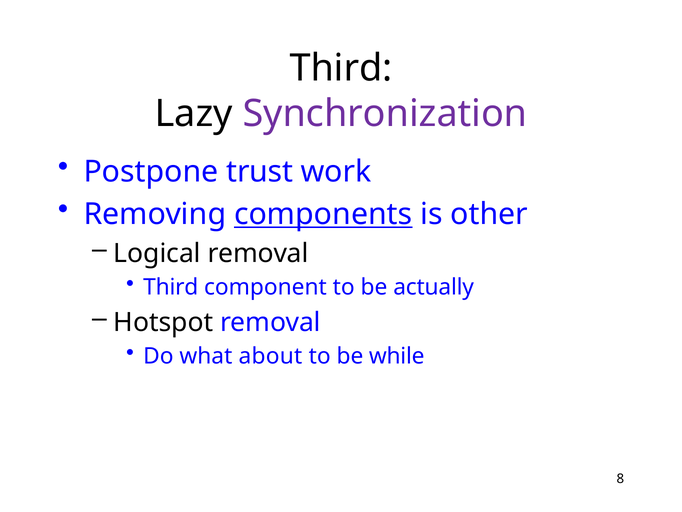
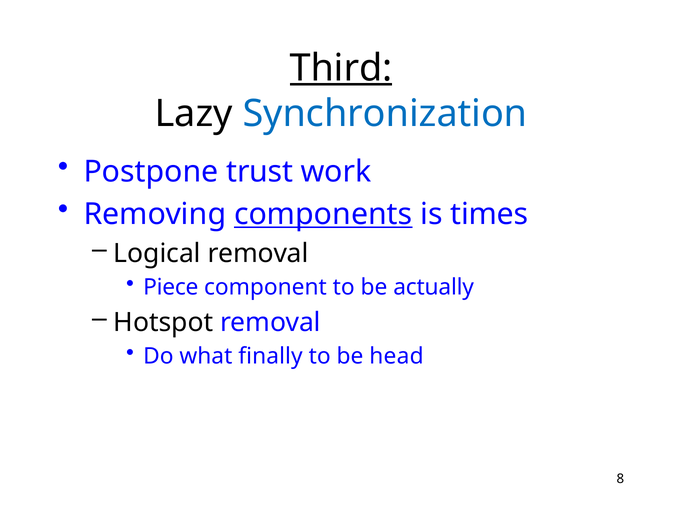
Third underline: none -> present (341, 68)
Synchronization colour: purple -> blue (385, 113)
other: other -> times (489, 214)
Third: Third -> Piece (171, 287)
about: about -> finally (270, 356)
while: while -> head (396, 356)
